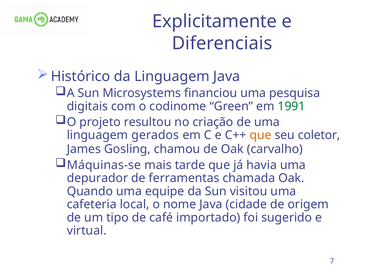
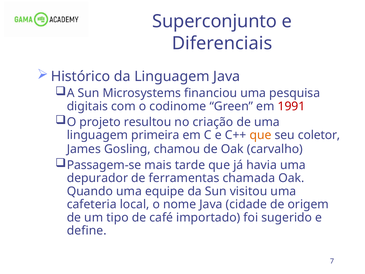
Explicitamente: Explicitamente -> Superconjunto (215, 21)
1991 colour: green -> red (291, 106)
gerados: gerados -> primeira (155, 135)
Máquinas-se: Máquinas-se -> Passagem-se (104, 165)
virtual: virtual -> define (87, 231)
